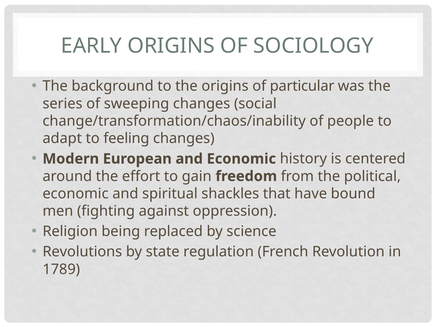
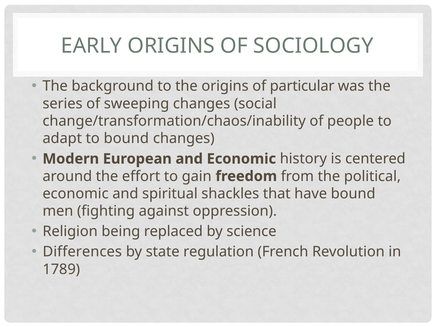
to feeling: feeling -> bound (126, 138)
Revolutions: Revolutions -> Differences (82, 252)
